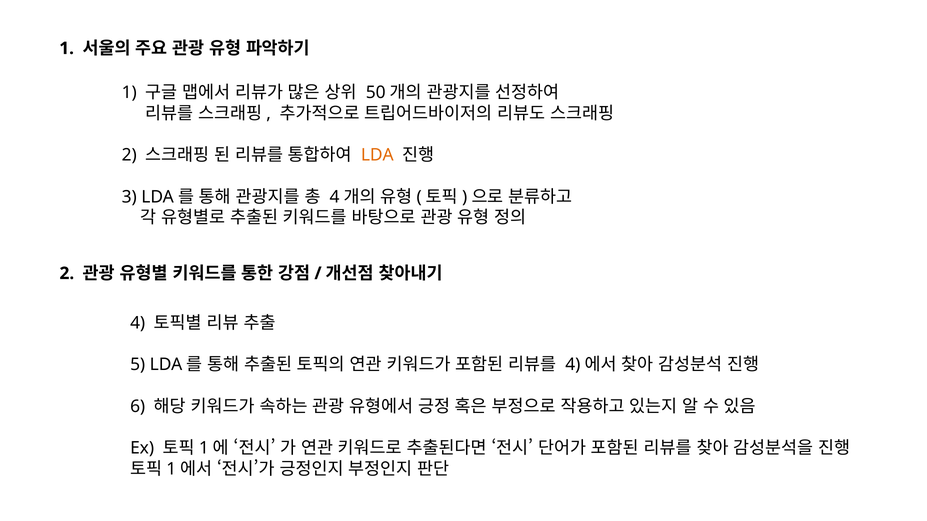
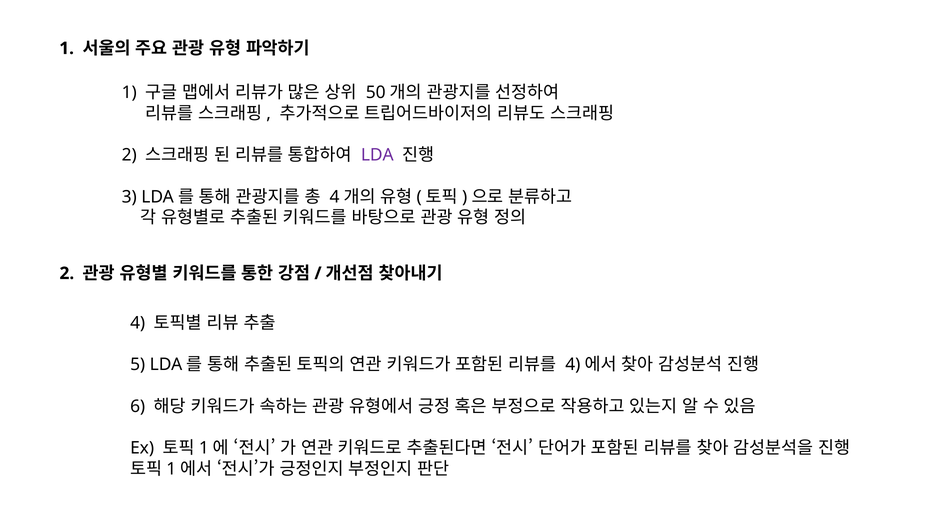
LDA colour: orange -> purple (377, 155)
